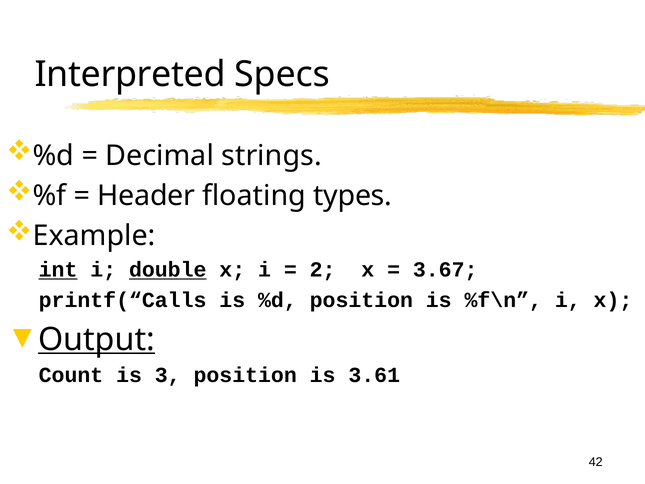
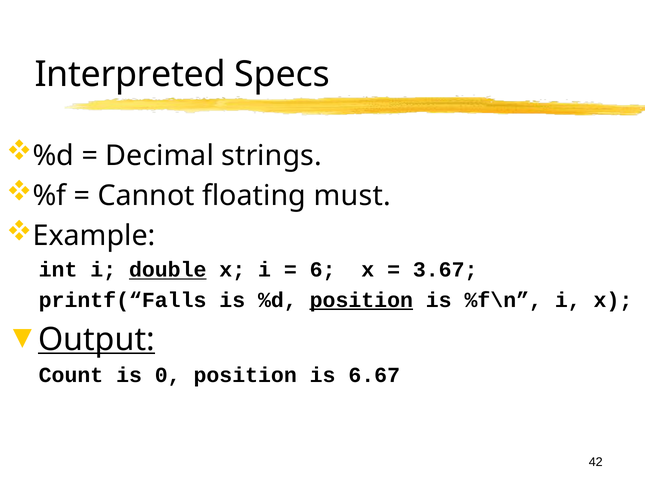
Header: Header -> Cannot (146, 196)
types: types -> must (352, 196)
int underline: present -> none (58, 270)
2: 2 -> 6 (323, 270)
printf(“Calls: printf(“Calls -> printf(“Falls (123, 300)
position underline: none -> present (361, 300)
3: 3 -> 0 (168, 375)
3.61: 3.61 -> 6.67 (374, 375)
